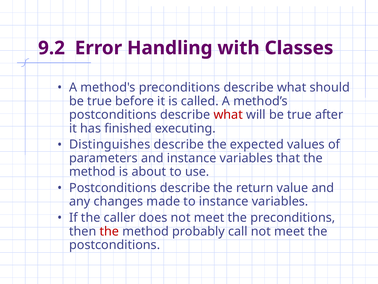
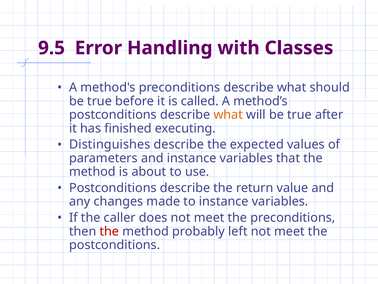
9.2: 9.2 -> 9.5 (52, 48)
what colour: red -> orange (228, 115)
call: call -> left (238, 231)
